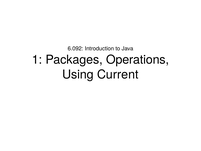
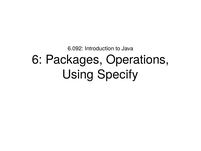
1: 1 -> 6 (37, 60)
Current: Current -> Specify (118, 74)
